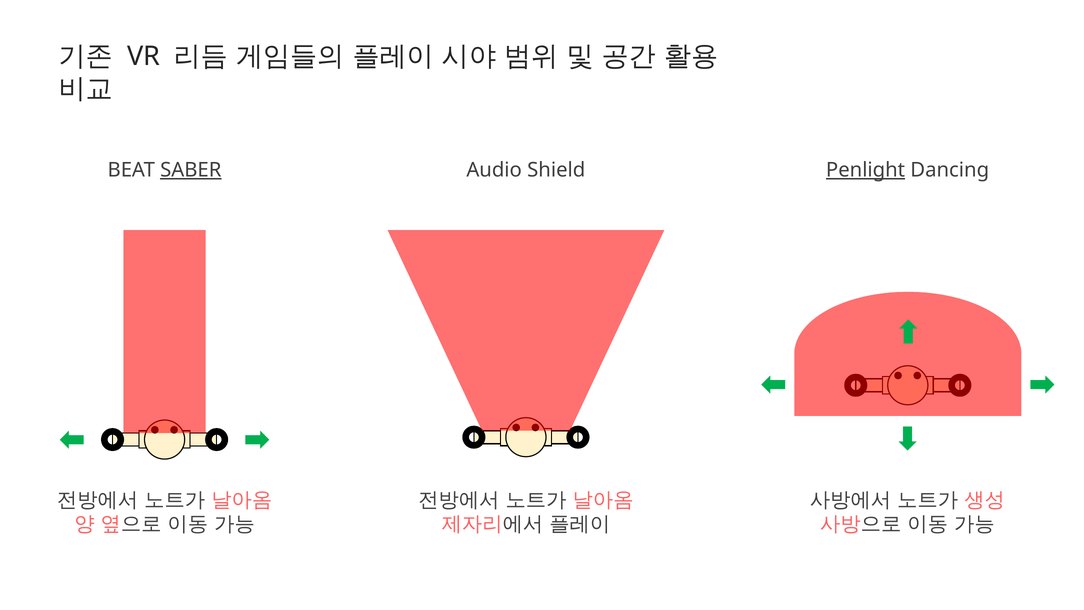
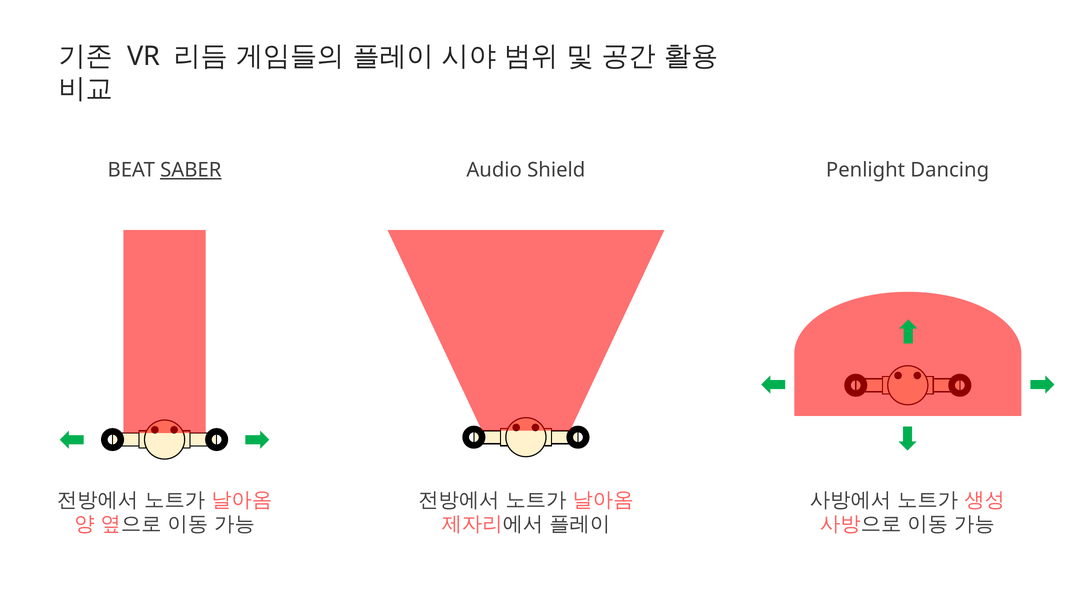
Penlight underline: present -> none (866, 170)
